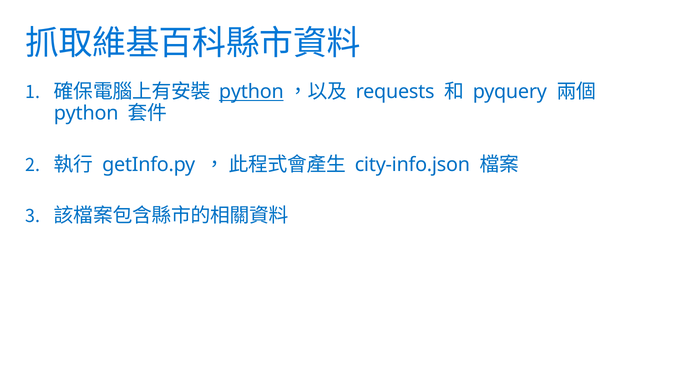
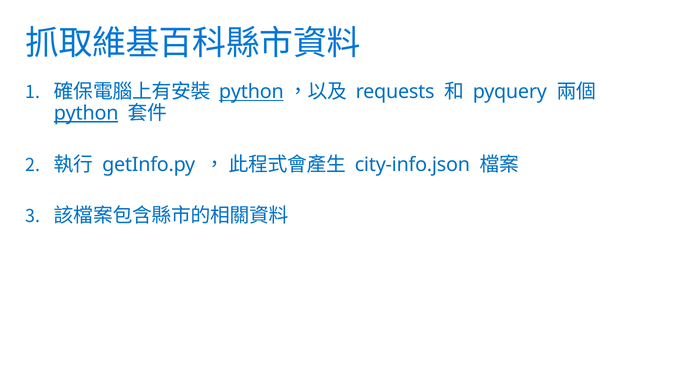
python underline: none -> present (86, 113)
